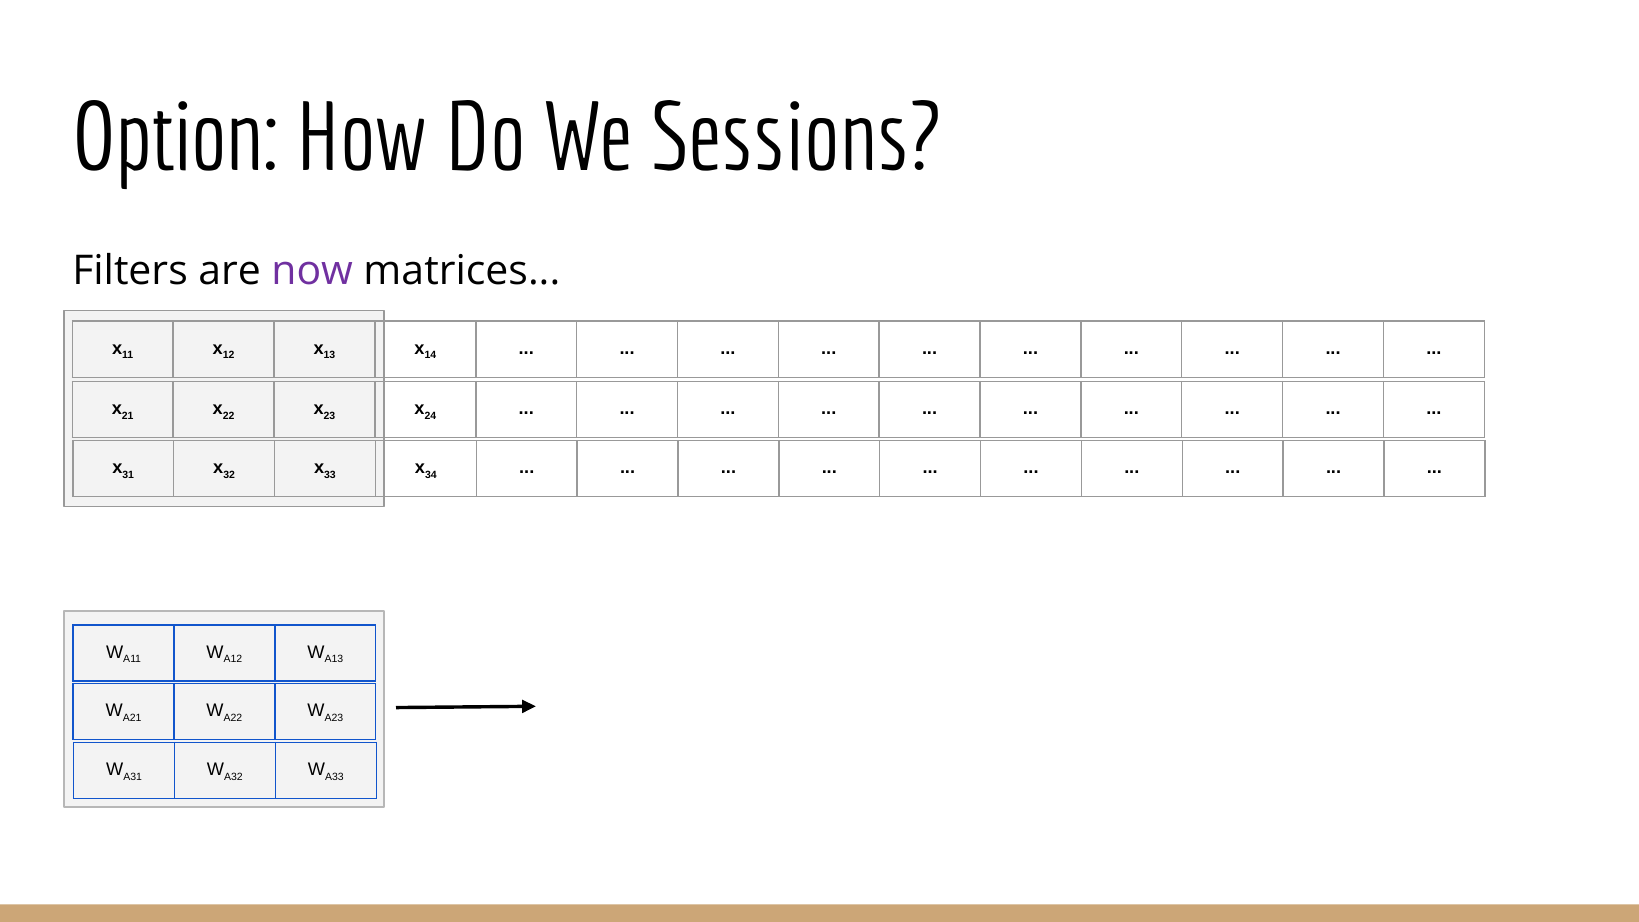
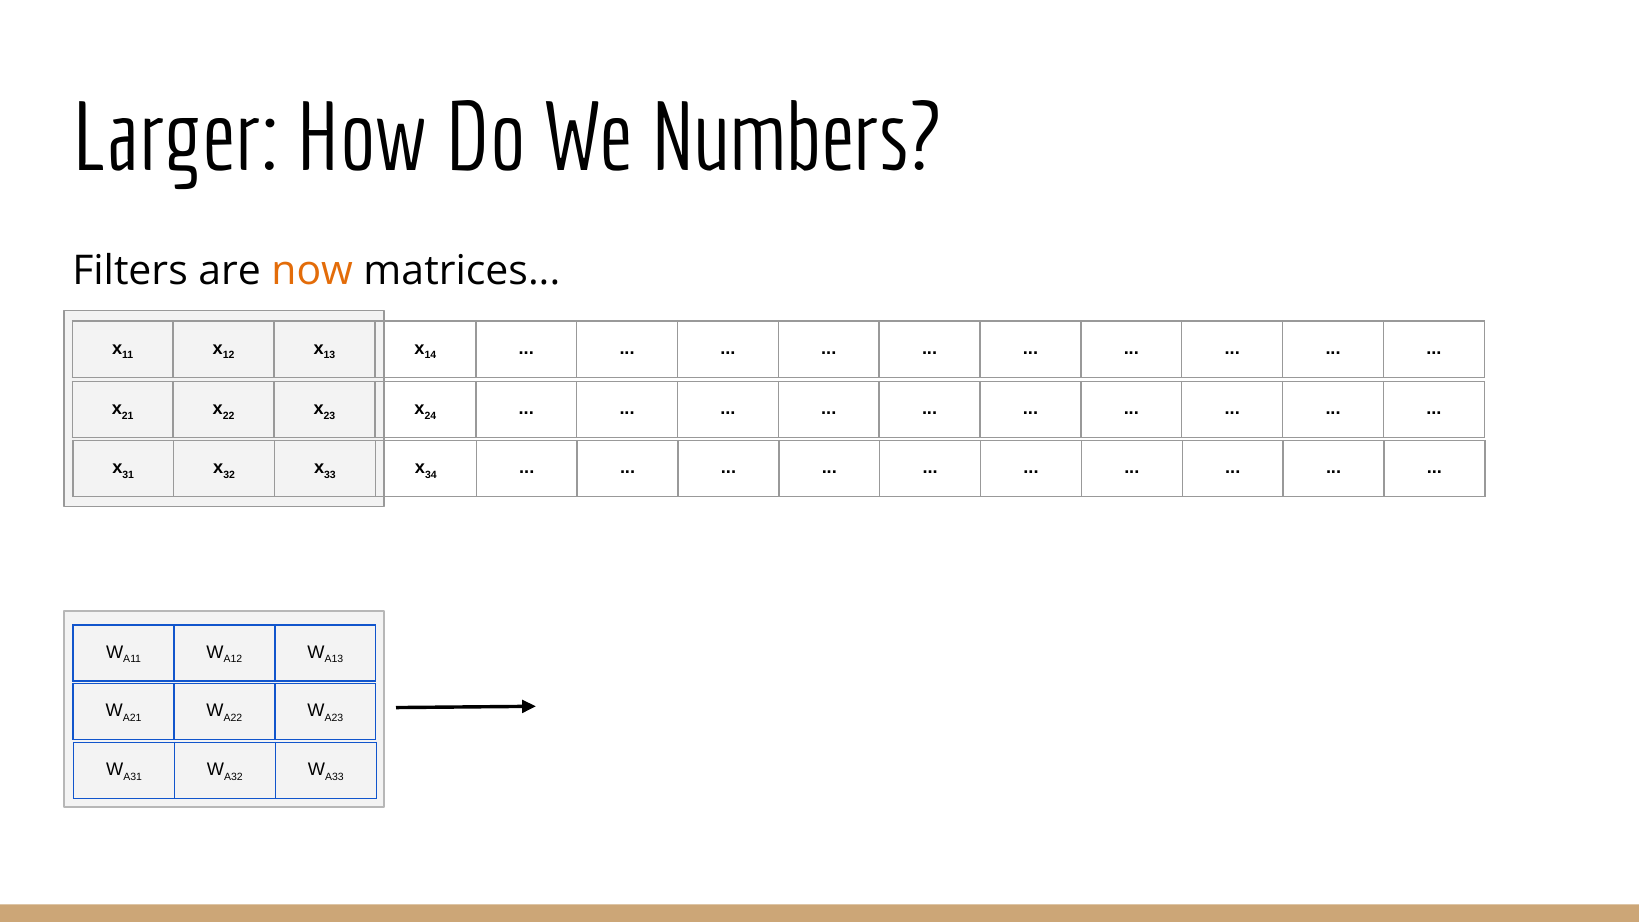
Option: Option -> Larger (175, 139)
Sessions: Sessions -> Numbers (797, 139)
now colour: purple -> orange (312, 271)
